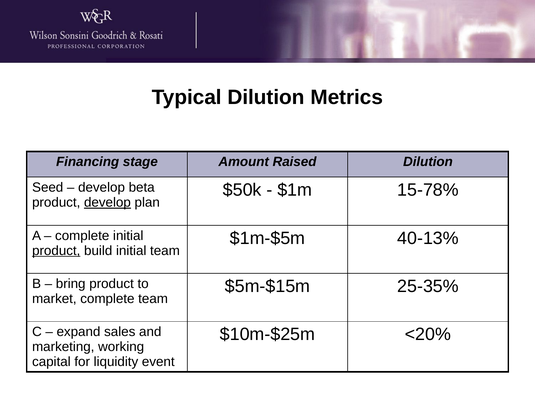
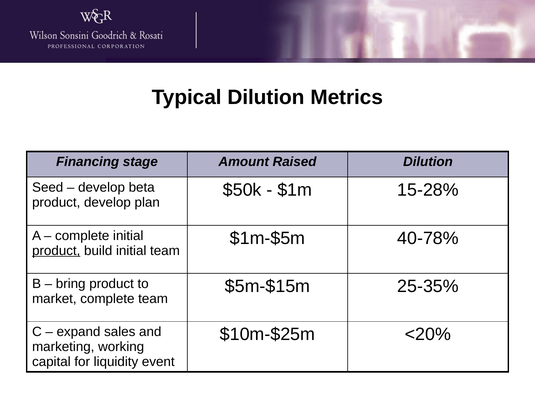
15-78%: 15-78% -> 15-28% (428, 190)
develop underline: present -> none (107, 203)
40-13%: 40-13% -> 40-78% (428, 238)
